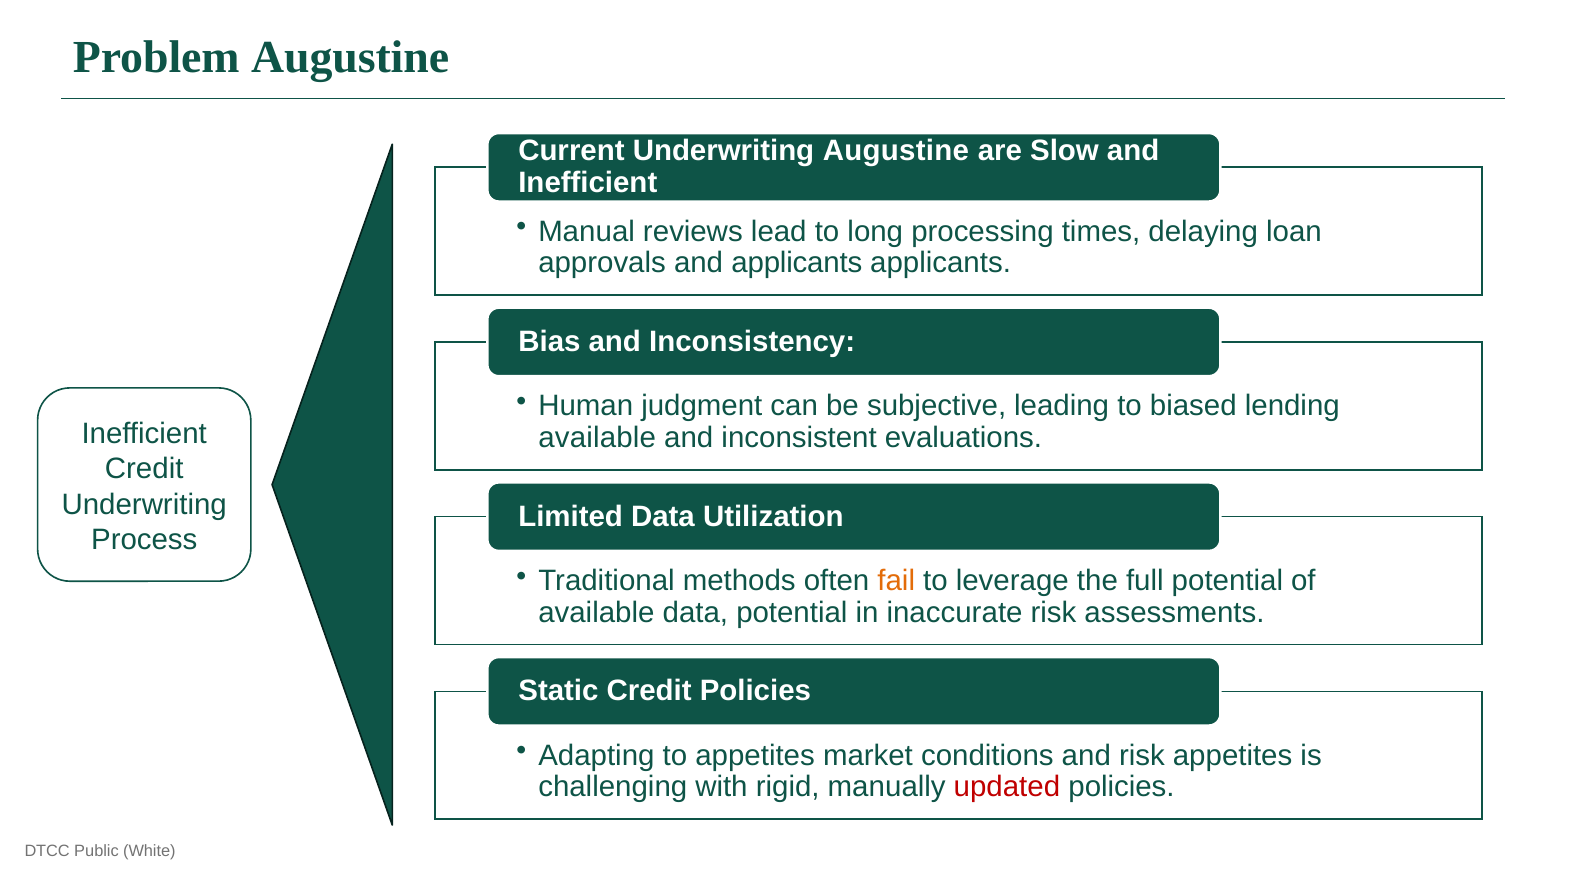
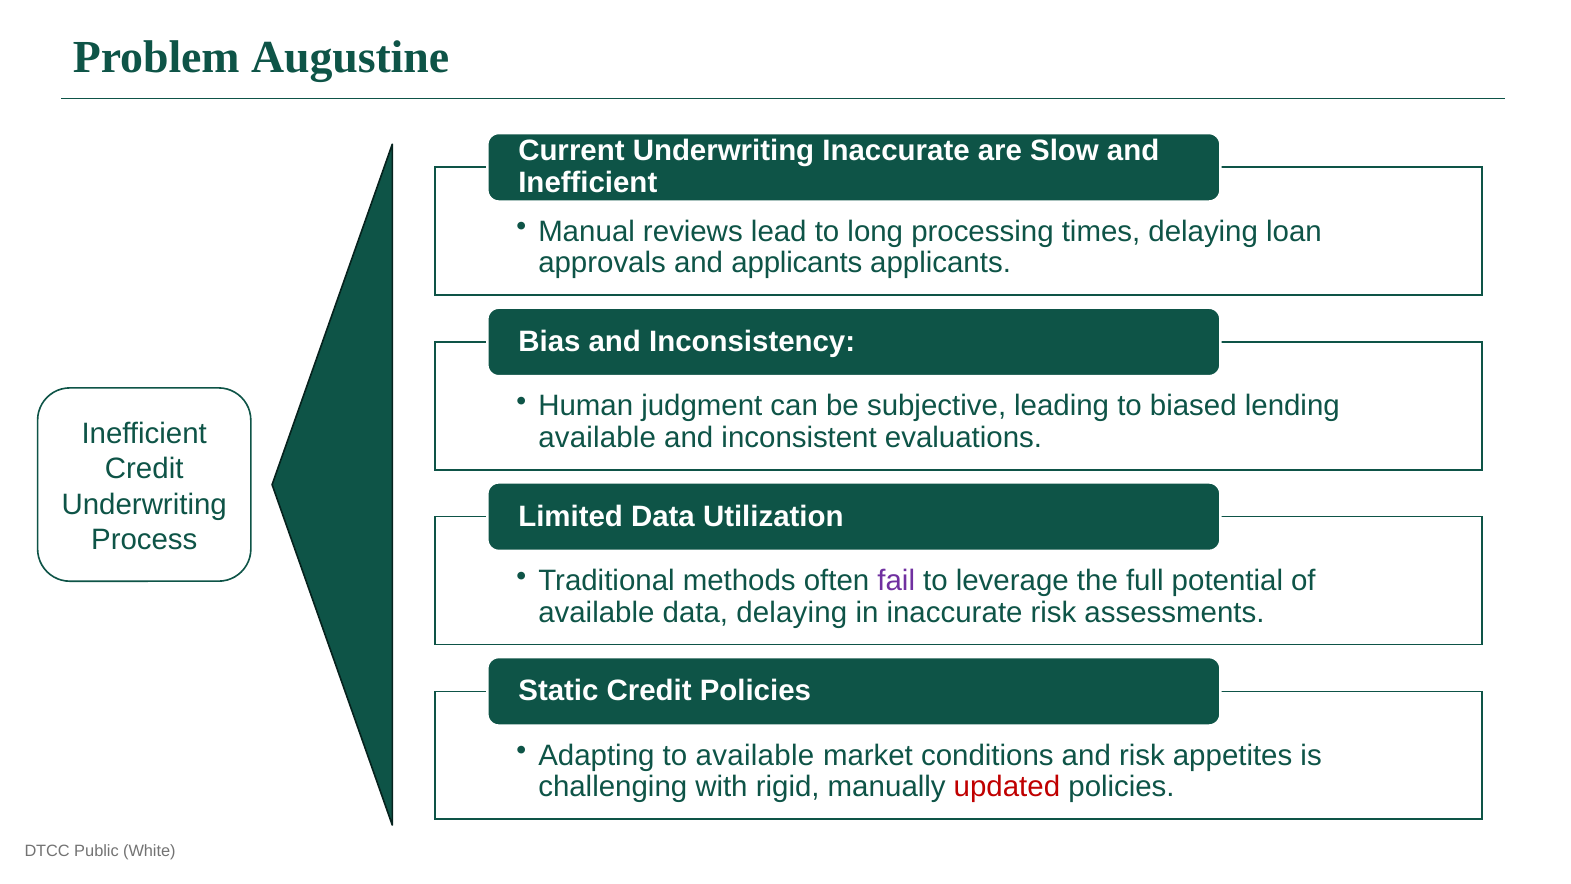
Underwriting Augustine: Augustine -> Inaccurate (896, 151)
fail colour: orange -> purple (896, 581)
data potential: potential -> delaying (792, 612)
to appetites: appetites -> available (755, 755)
